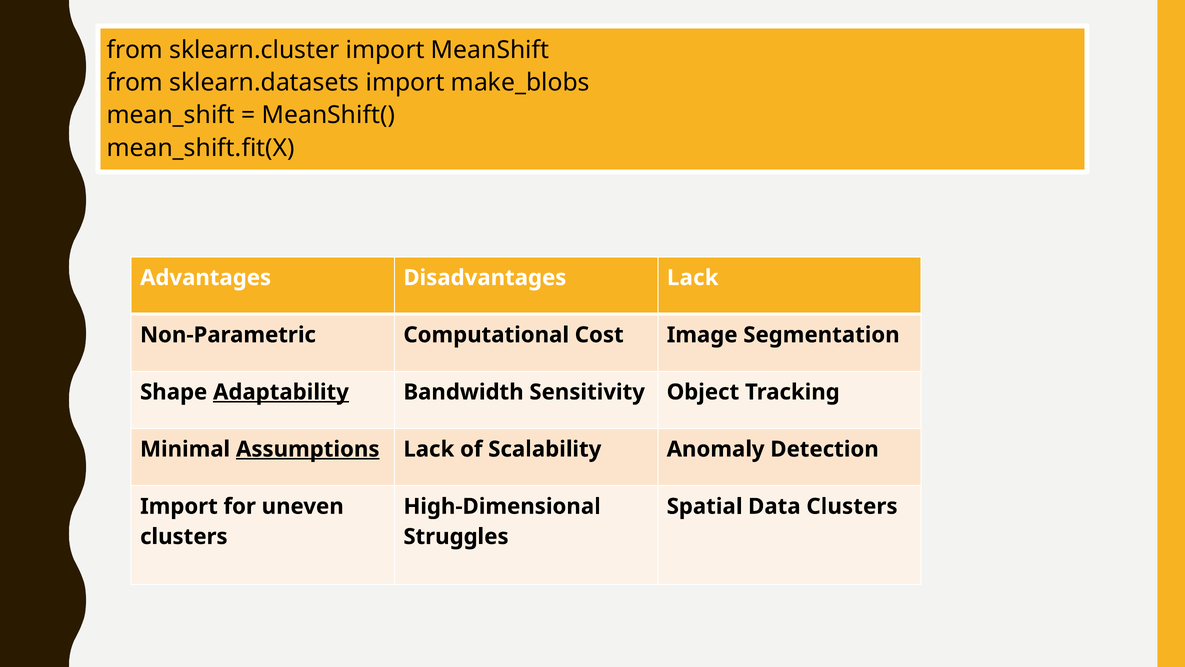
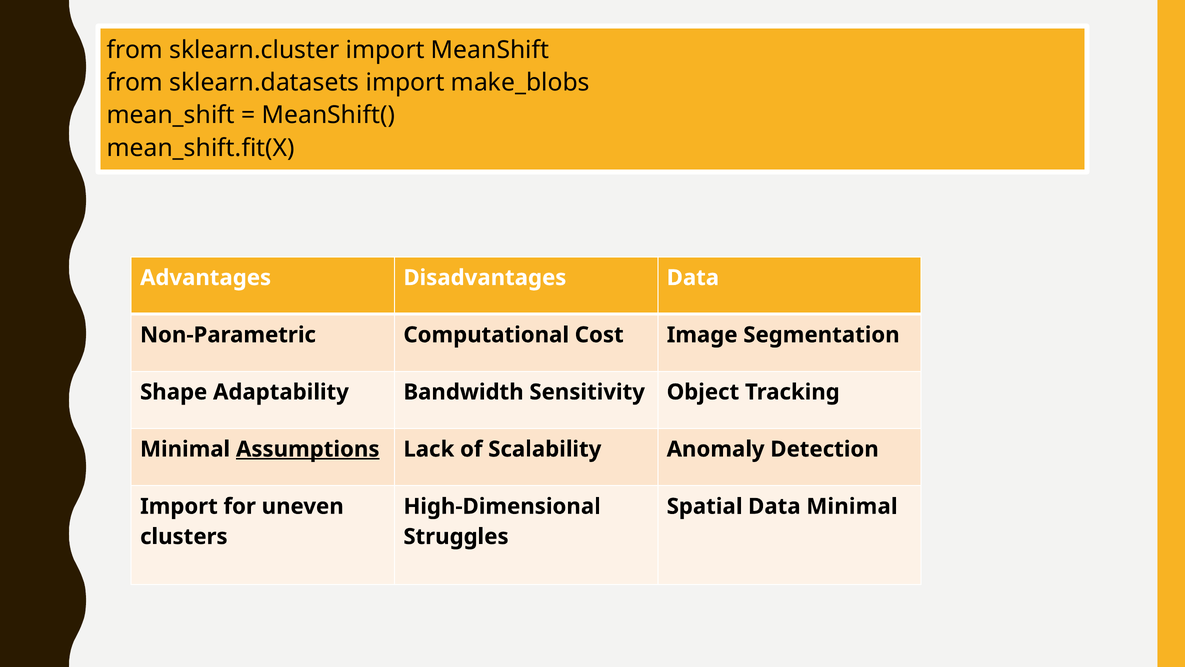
Disadvantages Lack: Lack -> Data (693, 278)
Adaptability underline: present -> none (281, 392)
Data Clusters: Clusters -> Minimal (852, 506)
